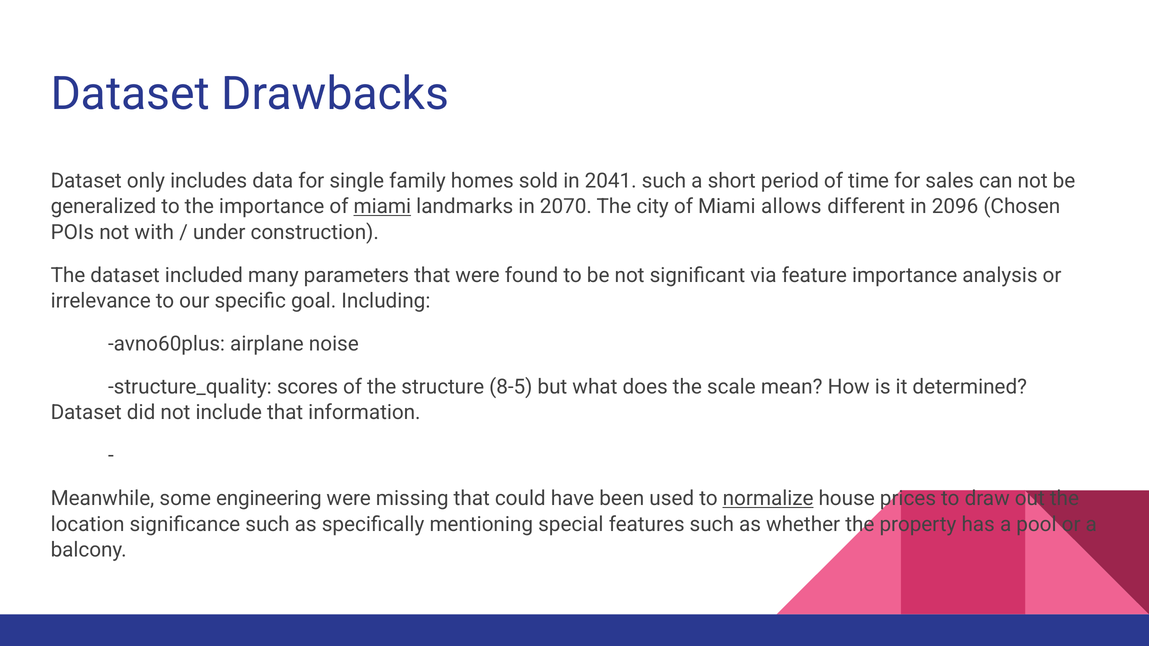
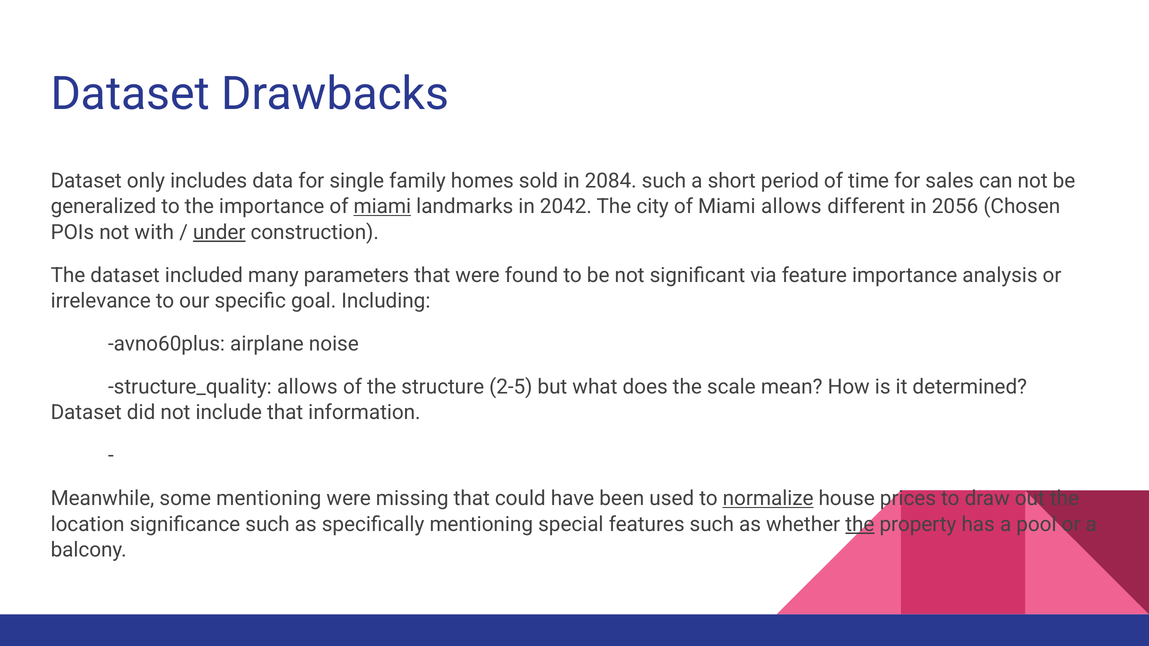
2041: 2041 -> 2084 (611, 181)
2070: 2070 -> 2042 (566, 207)
2096: 2096 -> 2056 (955, 207)
under underline: none -> present (219, 232)
structure_quality scores: scores -> allows (307, 387)
8-5: 8-5 -> 2-5 (511, 387)
some engineering: engineering -> mentioning (269, 499)
the underline: none -> present (860, 525)
